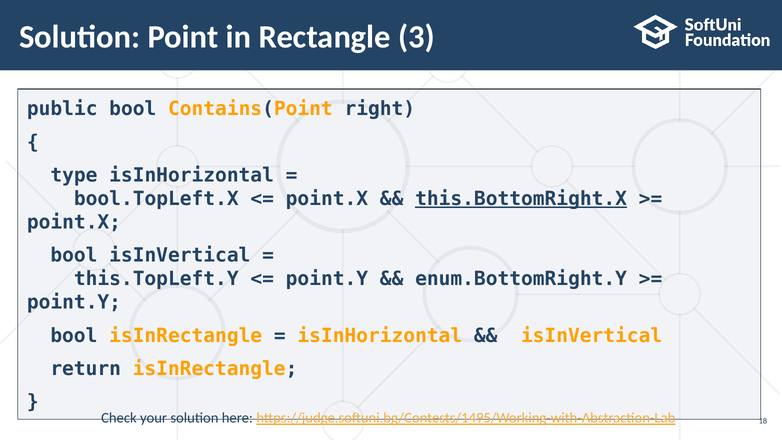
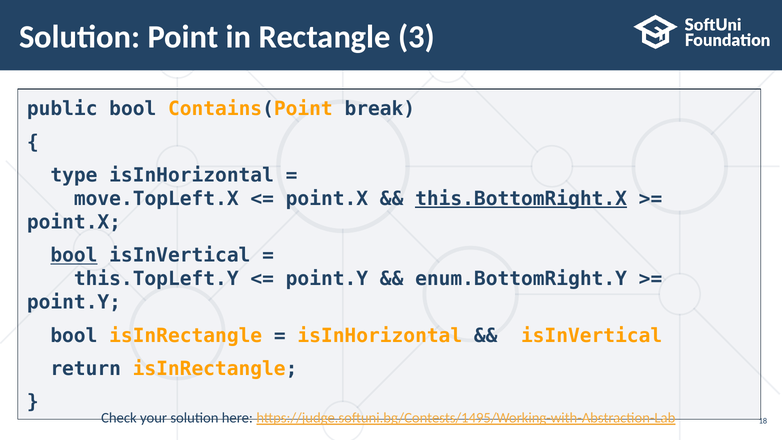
right: right -> break (380, 109)
bool.TopLeft.X: bool.TopLeft.X -> move.TopLeft.X (156, 199)
bool underline: none -> present (74, 255)
